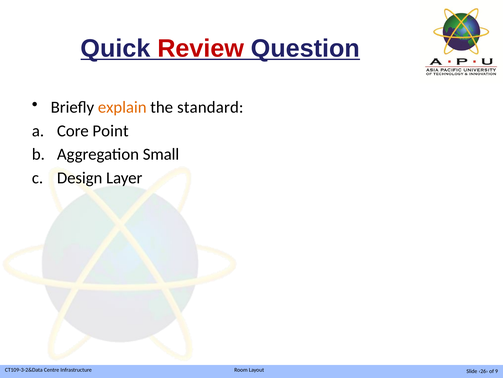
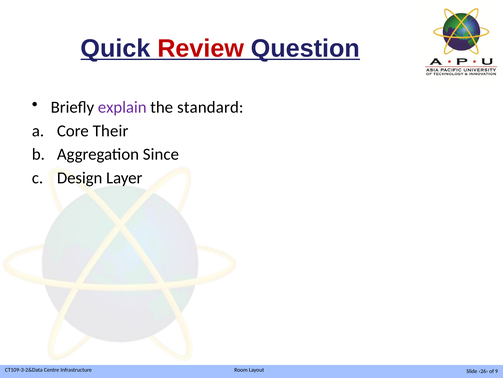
explain colour: orange -> purple (122, 107)
Point: Point -> Their (111, 131)
Small: Small -> Since (161, 154)
